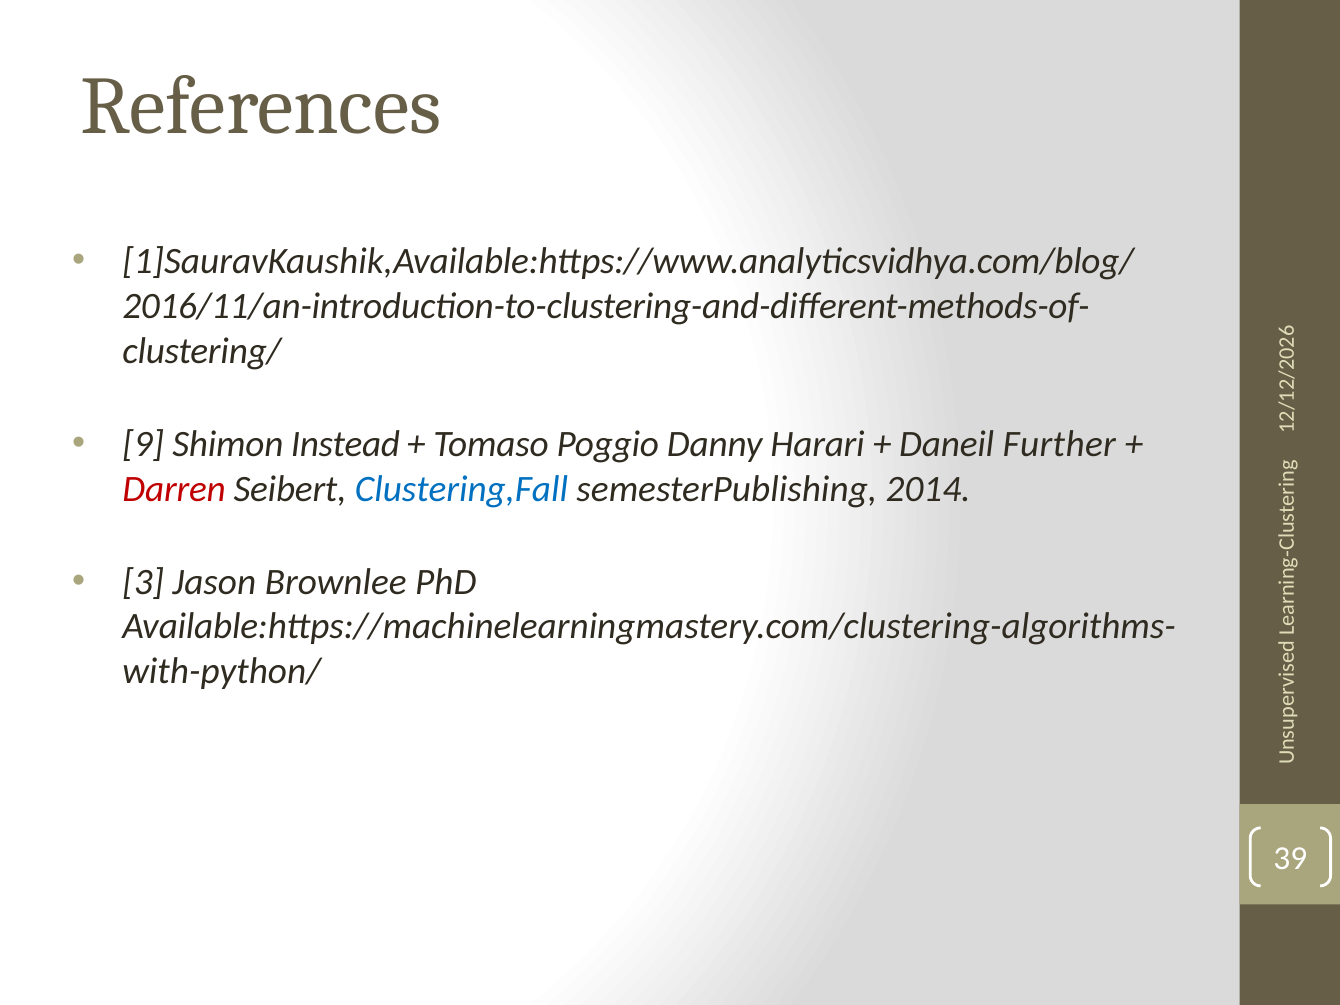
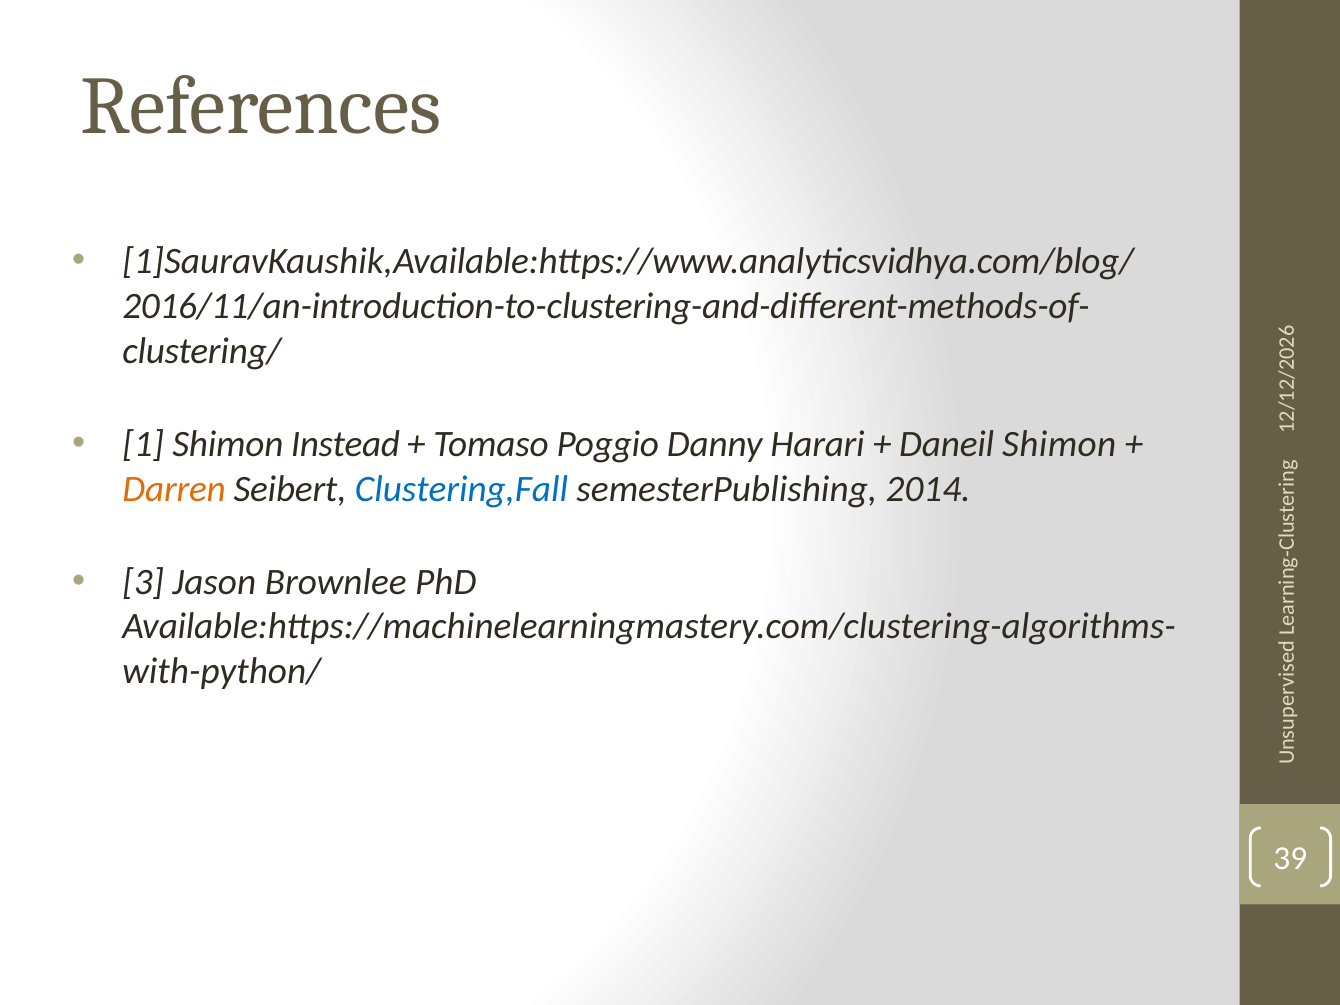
9: 9 -> 1 (143, 444)
Daneil Further: Further -> Shimon (1059, 444)
Darren colour: red -> orange (174, 489)
